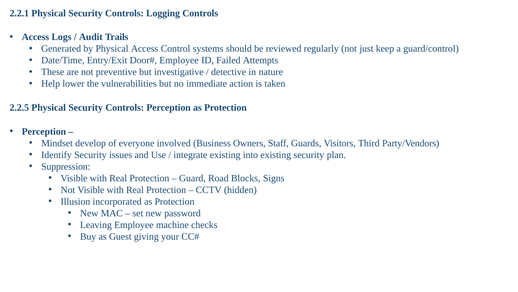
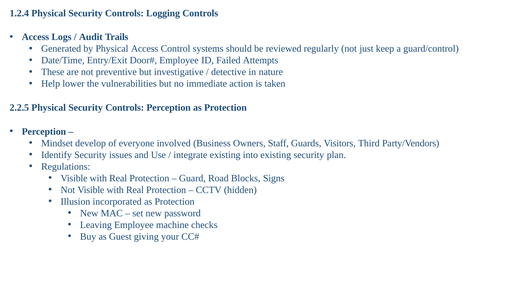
2.2.1: 2.2.1 -> 1.2.4 (19, 13)
Suppression: Suppression -> Regulations (66, 166)
